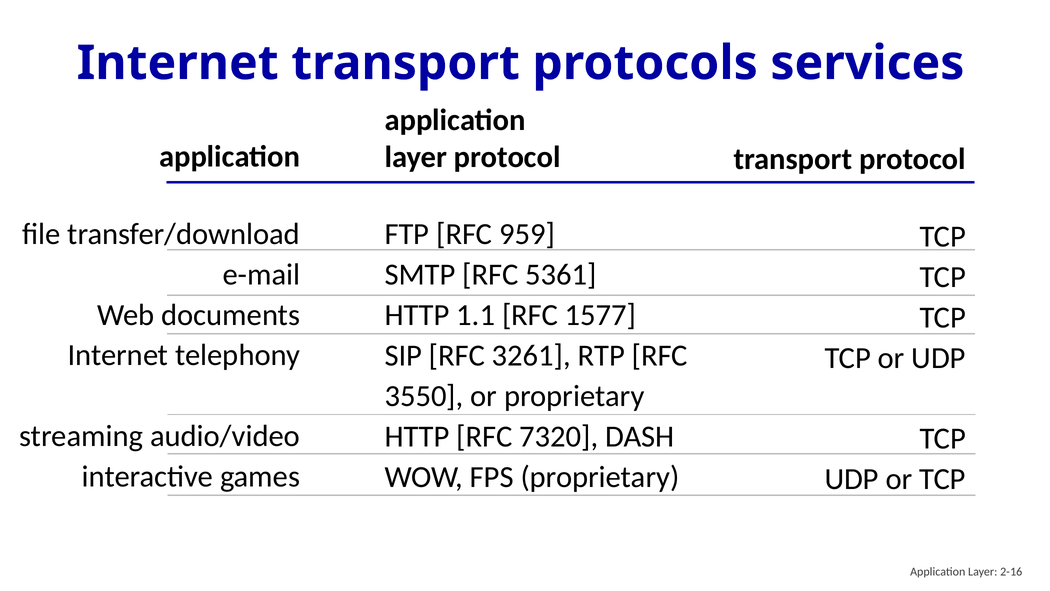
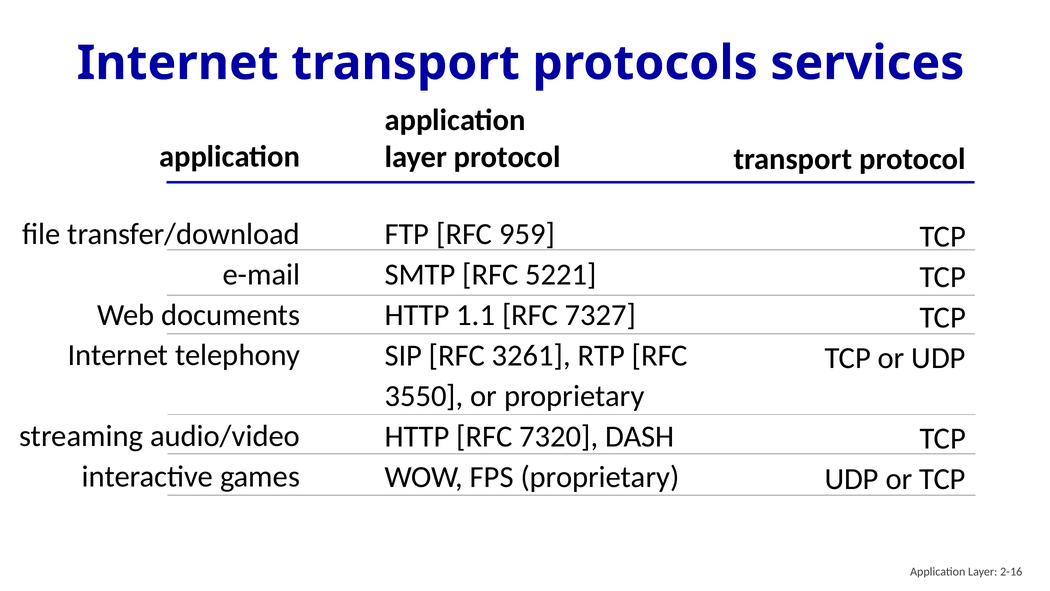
5361: 5361 -> 5221 (561, 275)
1577: 1577 -> 7327 (601, 315)
